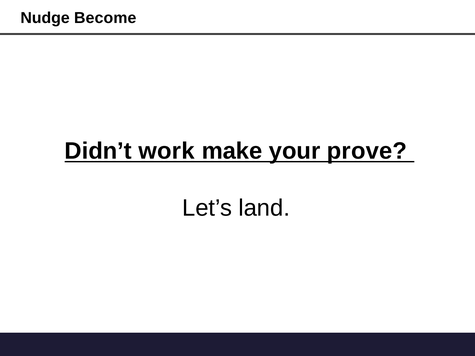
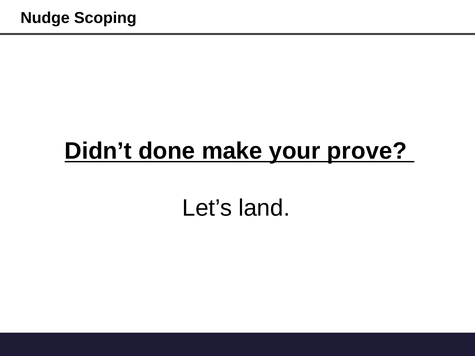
Become: Become -> Scoping (105, 18)
work: work -> done (167, 151)
